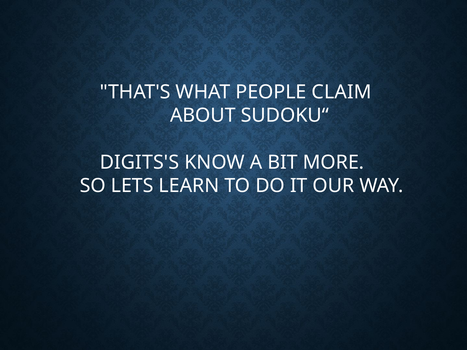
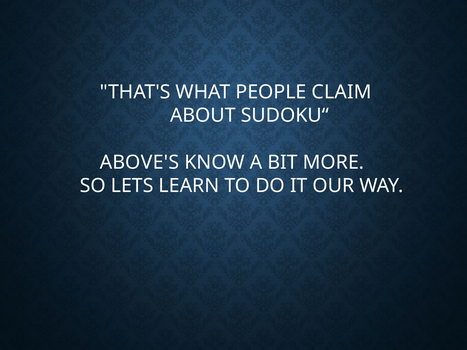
DIGITS'S: DIGITS'S -> ABOVE'S (139, 162)
